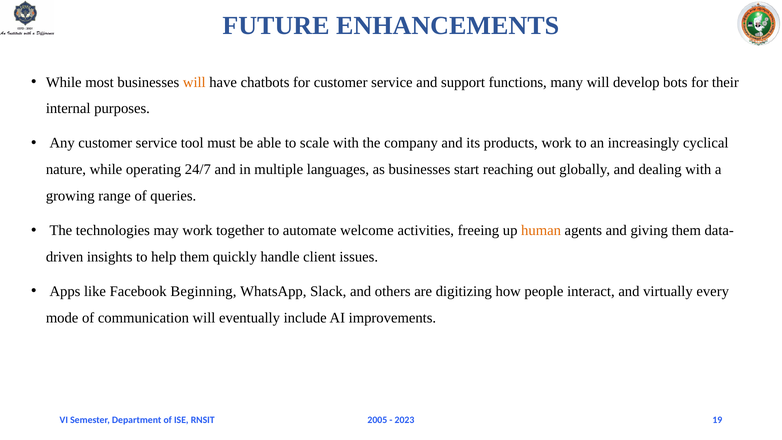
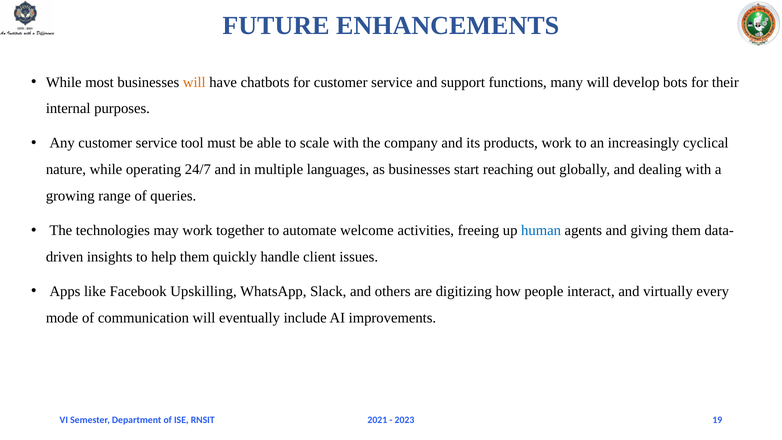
human colour: orange -> blue (541, 230)
Beginning: Beginning -> Upskilling (204, 291)
2005: 2005 -> 2021 (377, 420)
